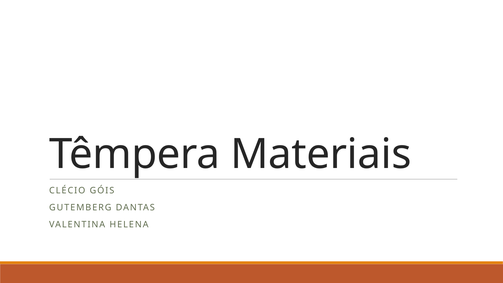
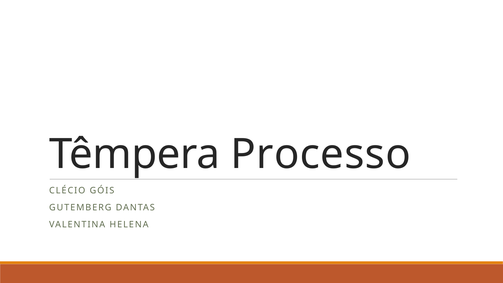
Materiais: Materiais -> Processo (321, 154)
